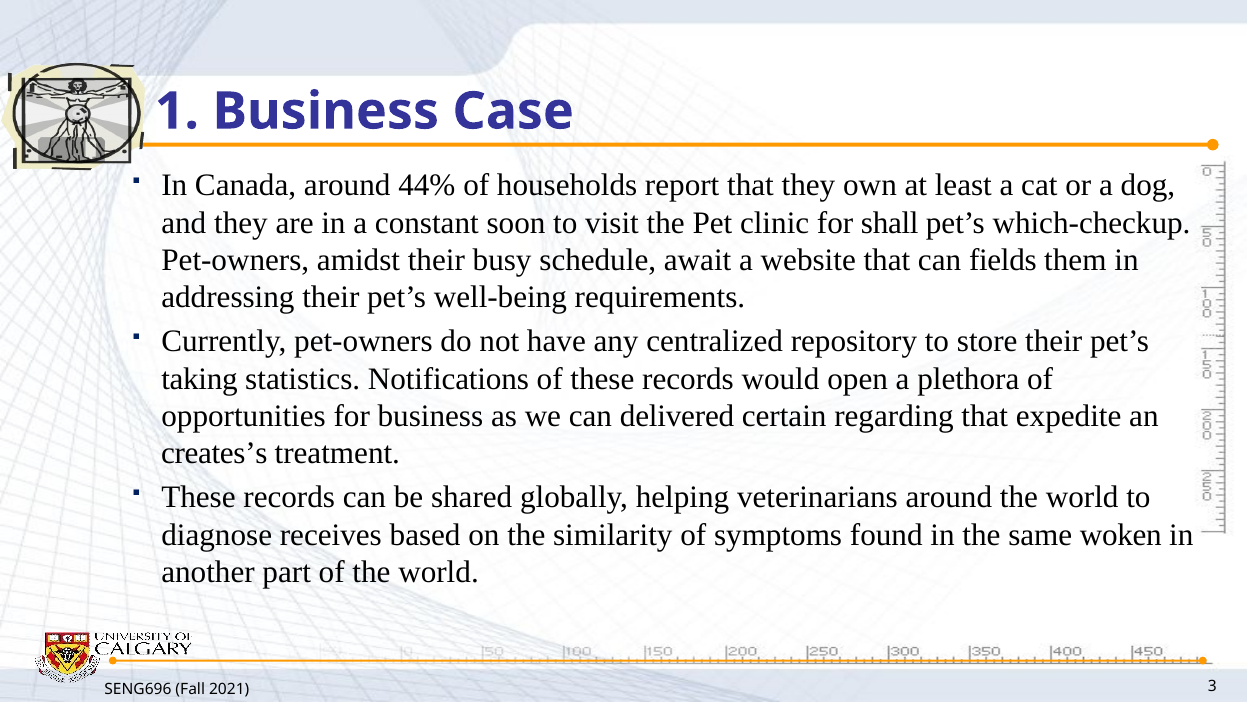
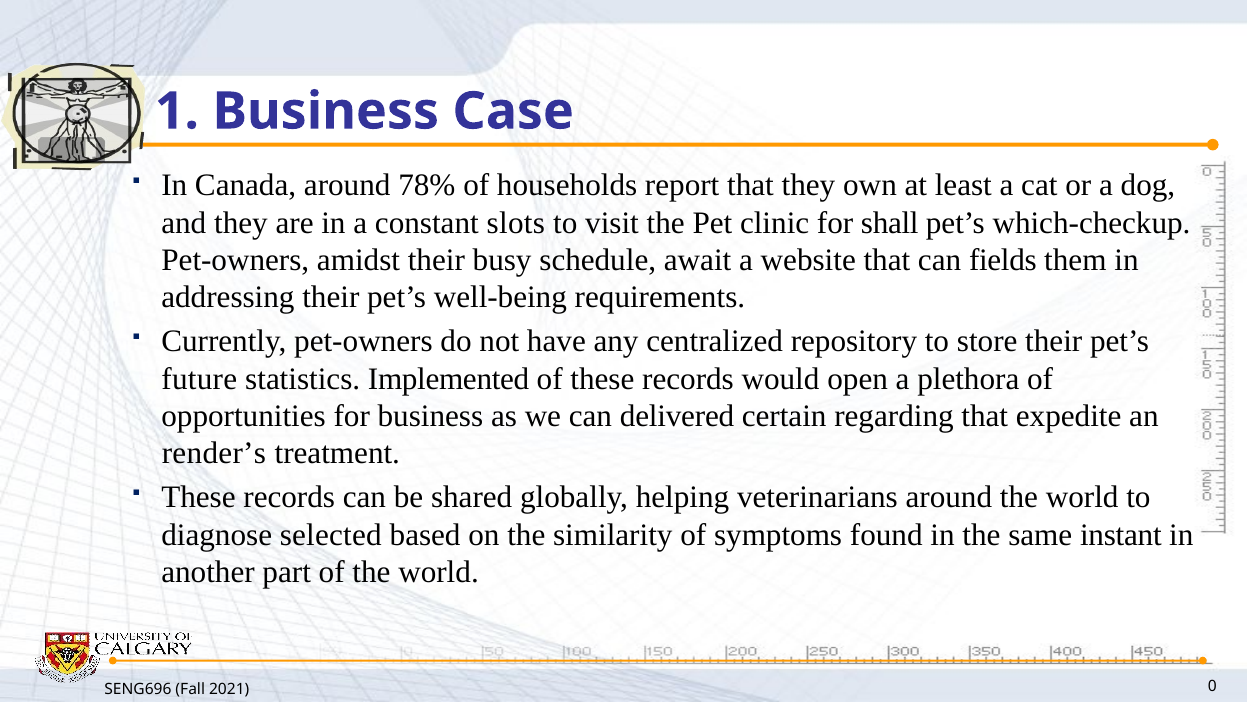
44%: 44% -> 78% (427, 185)
soon: soon -> slots (516, 223)
taking: taking -> future (199, 378)
Notifications: Notifications -> Implemented (449, 378)
creates’s: creates’s -> render’s (214, 453)
receives: receives -> selected (331, 534)
woken: woken -> instant (1121, 534)
3: 3 -> 0 (1212, 686)
